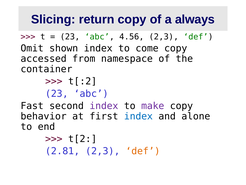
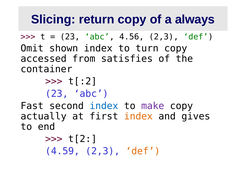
come: come -> turn (147, 48)
namespace: namespace -> satisfies (127, 59)
index colour: purple -> blue (104, 106)
behavior: behavior -> actually (44, 116)
index colour: blue -> orange (138, 116)
alone: alone -> gives (196, 116)
2.81: 2.81 -> 4.59 (62, 151)
